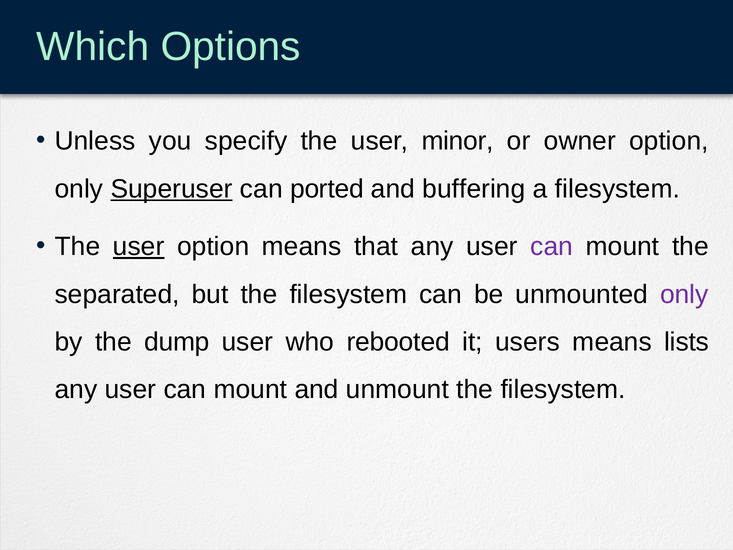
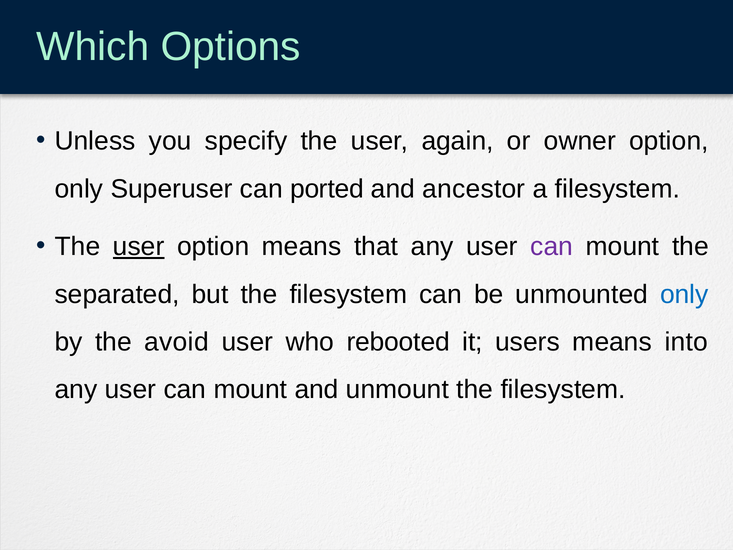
minor: minor -> again (458, 141)
Superuser underline: present -> none (172, 189)
buffering: buffering -> ancestor (474, 189)
only colour: purple -> blue (684, 294)
dump: dump -> avoid (177, 342)
lists: lists -> into (686, 342)
